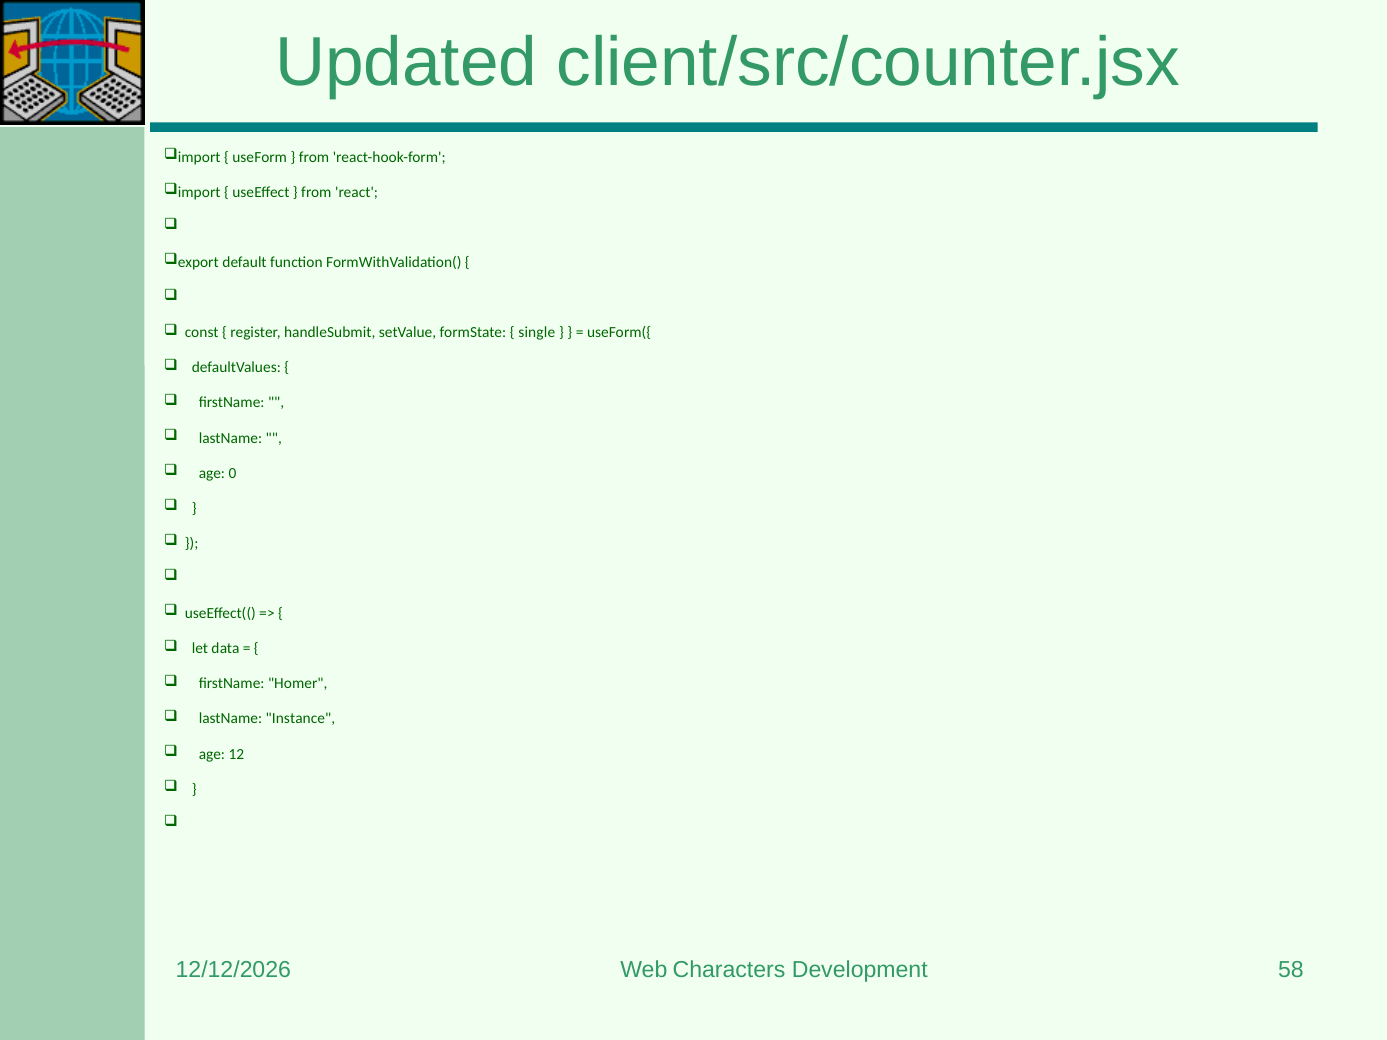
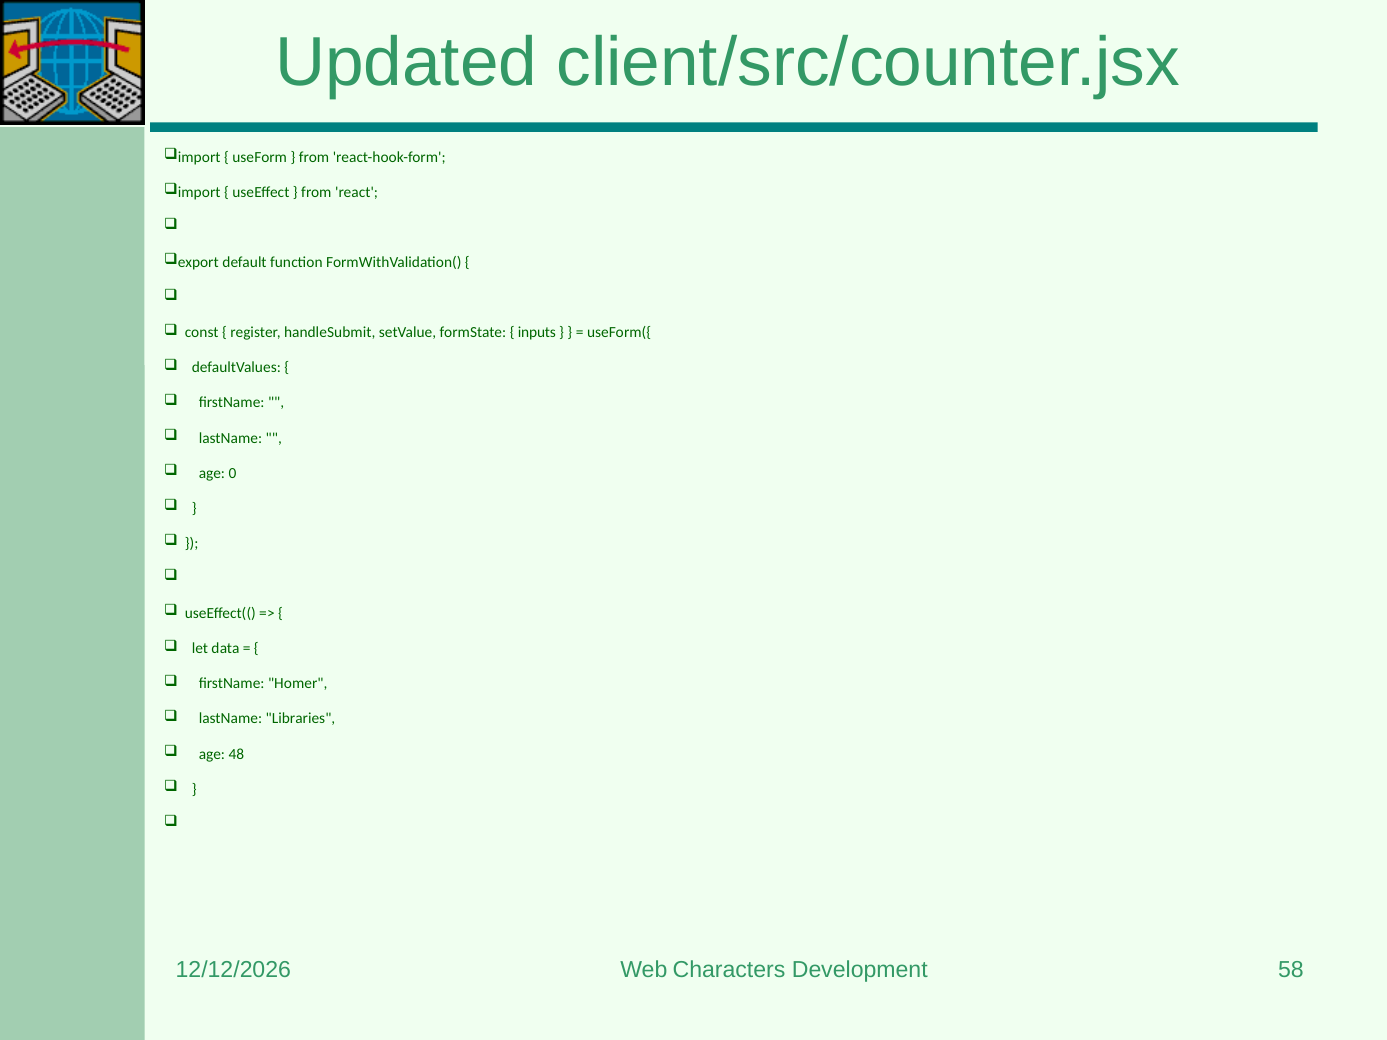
single: single -> inputs (537, 333)
Instance: Instance -> Libraries (300, 719)
12: 12 -> 48 (236, 754)
